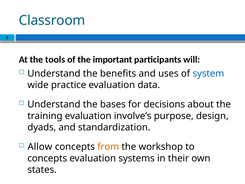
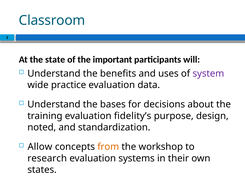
tools: tools -> state (55, 59)
system colour: blue -> purple (208, 73)
involve’s: involve’s -> fidelity’s (133, 116)
dyads: dyads -> noted (42, 127)
concepts: concepts -> research (47, 158)
